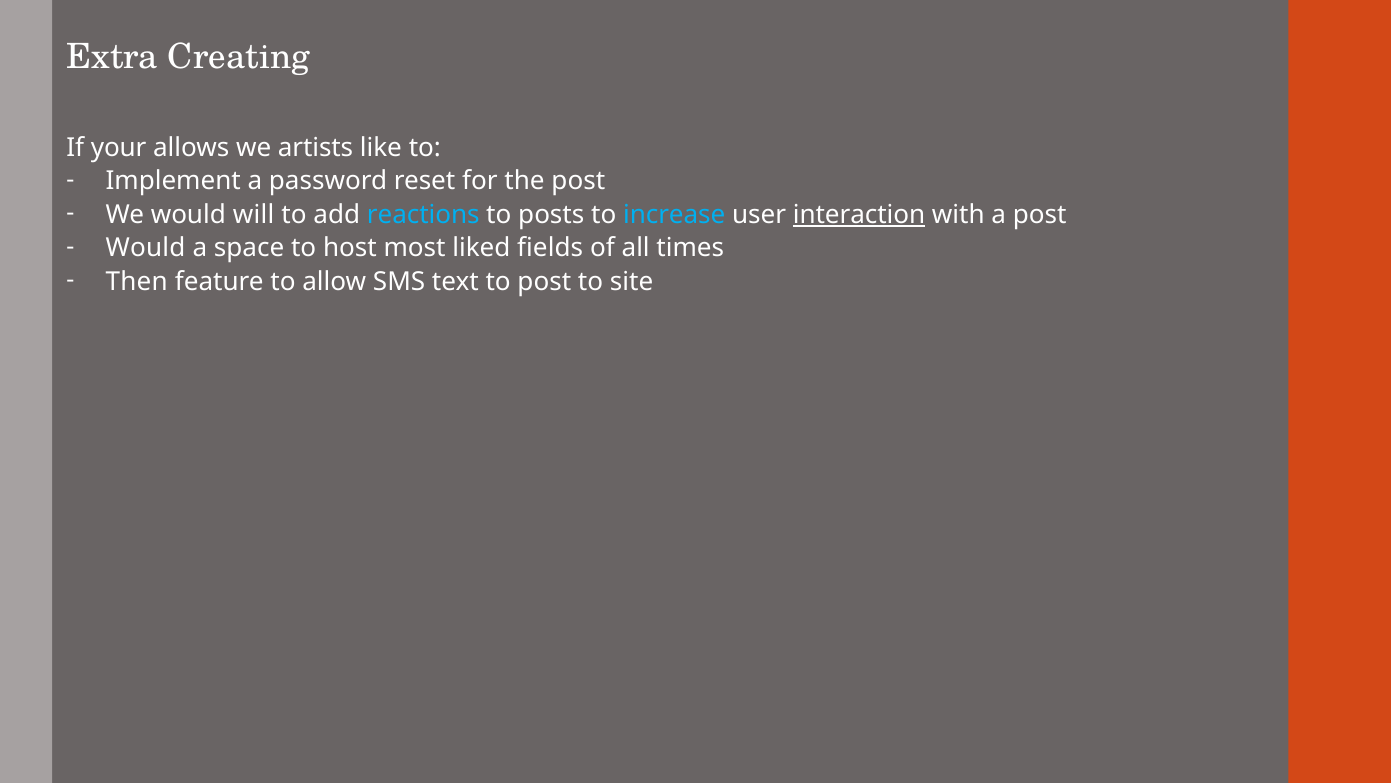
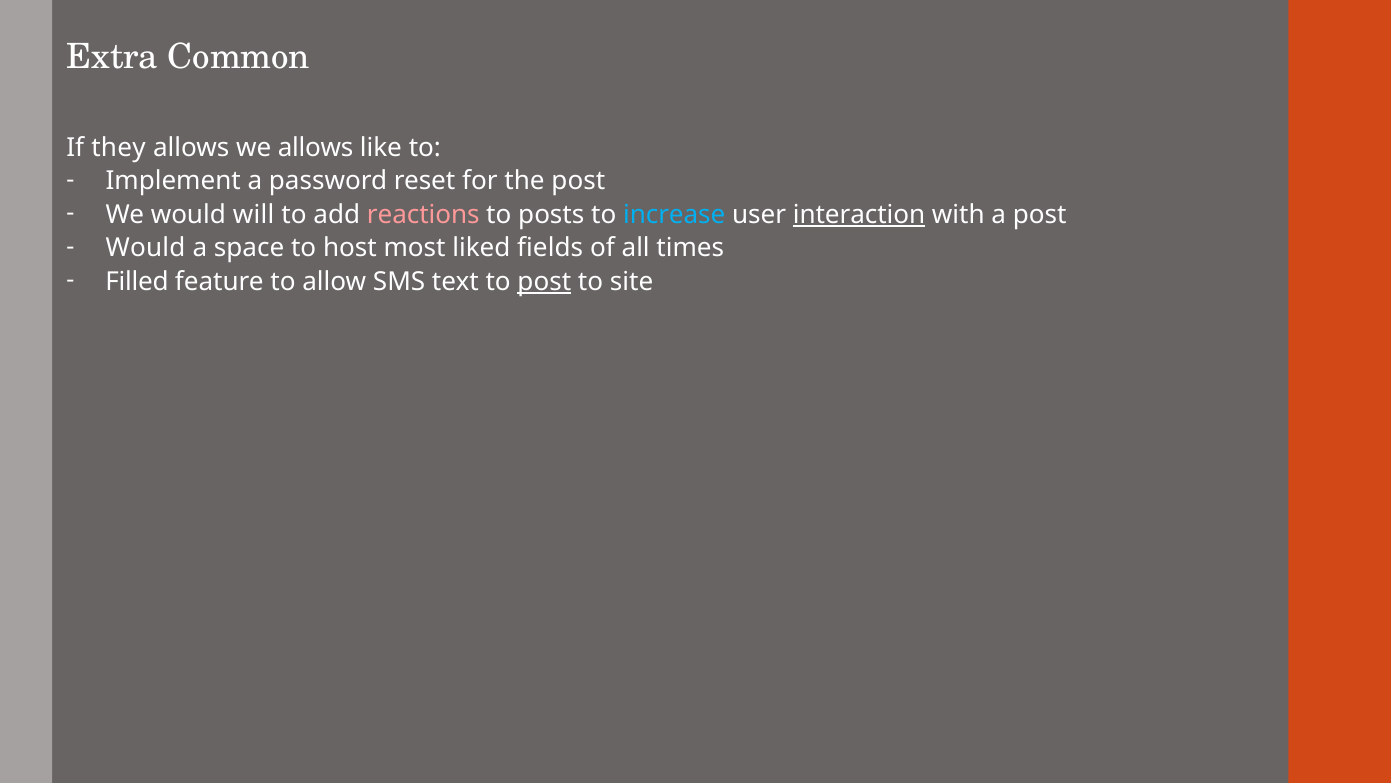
Creating: Creating -> Common (239, 57)
your: your -> they (118, 147)
we artists: artists -> allows (316, 147)
reactions colour: light blue -> pink (423, 214)
Then: Then -> Filled (137, 281)
post underline: none -> present (544, 281)
